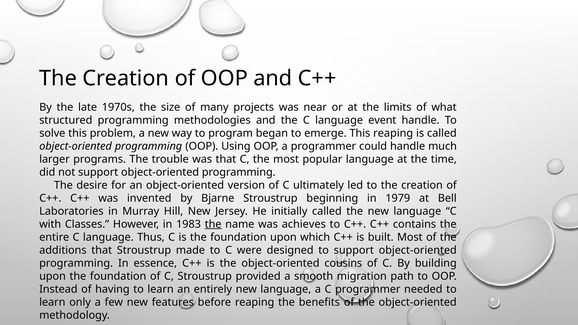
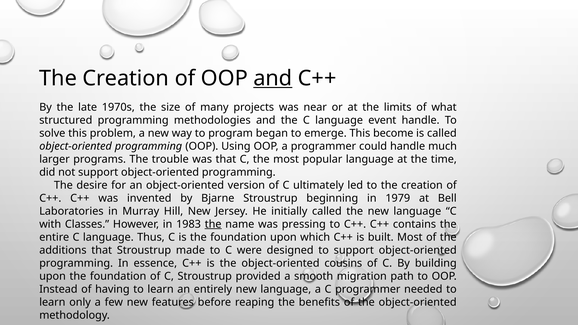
and underline: none -> present (273, 78)
This reaping: reaping -> become (393, 133)
achieves: achieves -> pressing (304, 224)
